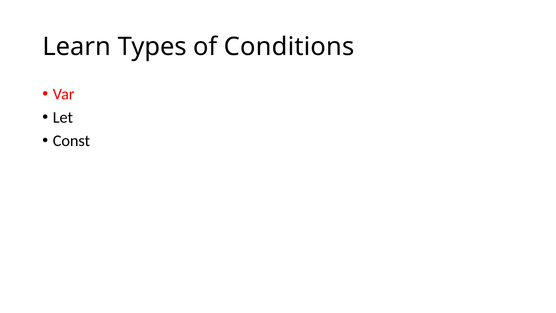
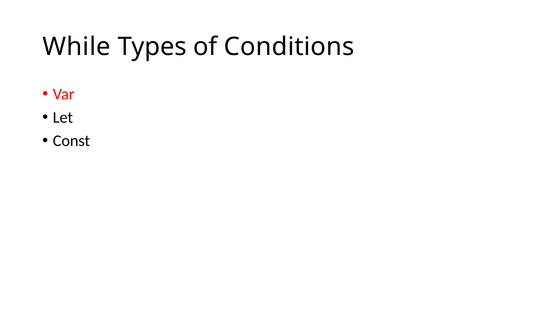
Learn: Learn -> While (77, 47)
